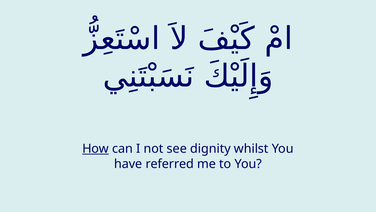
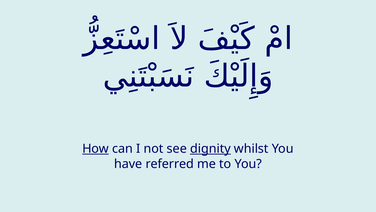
dignity underline: none -> present (210, 148)
